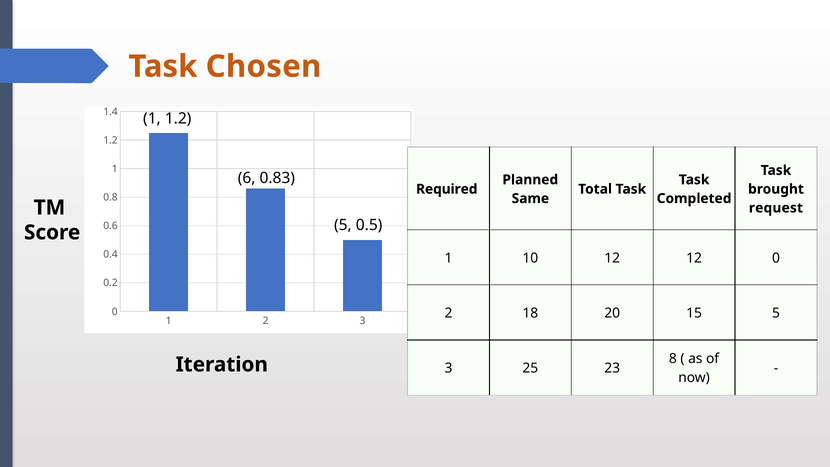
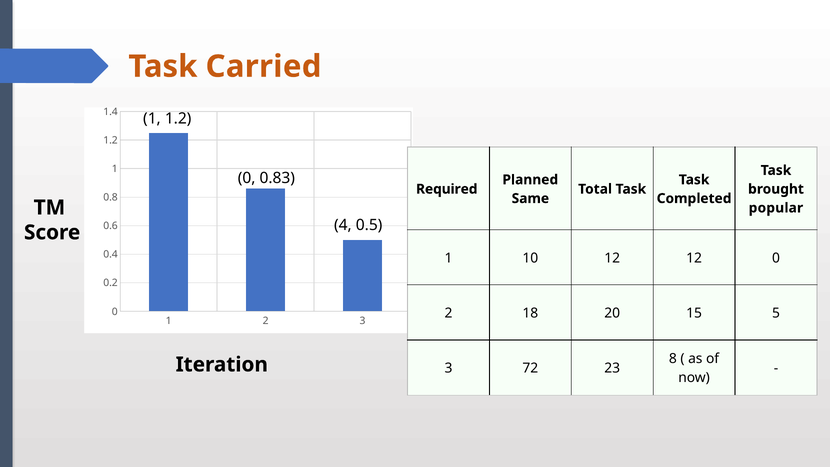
Chosen: Chosen -> Carried (263, 66)
6: 6 -> 0 (247, 178)
request: request -> popular (776, 208)
5: 5 -> 4 (343, 225)
25: 25 -> 72 (530, 368)
